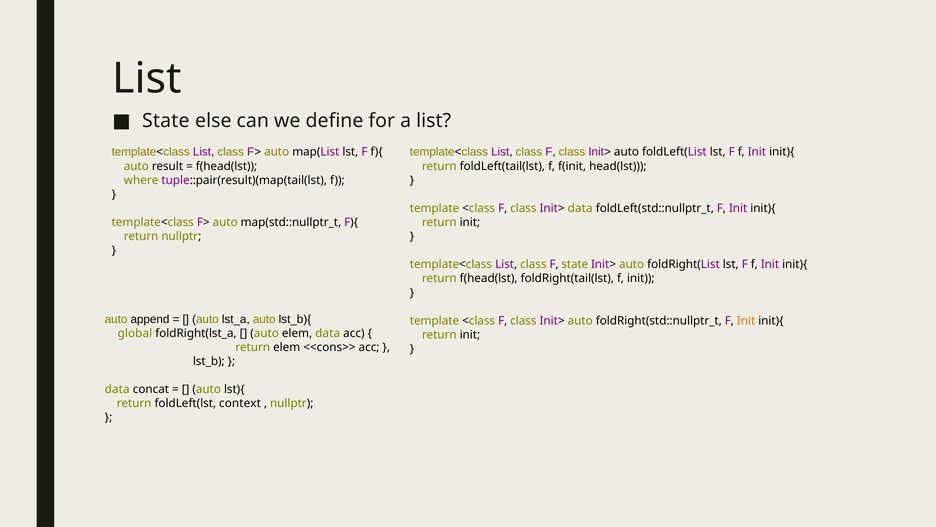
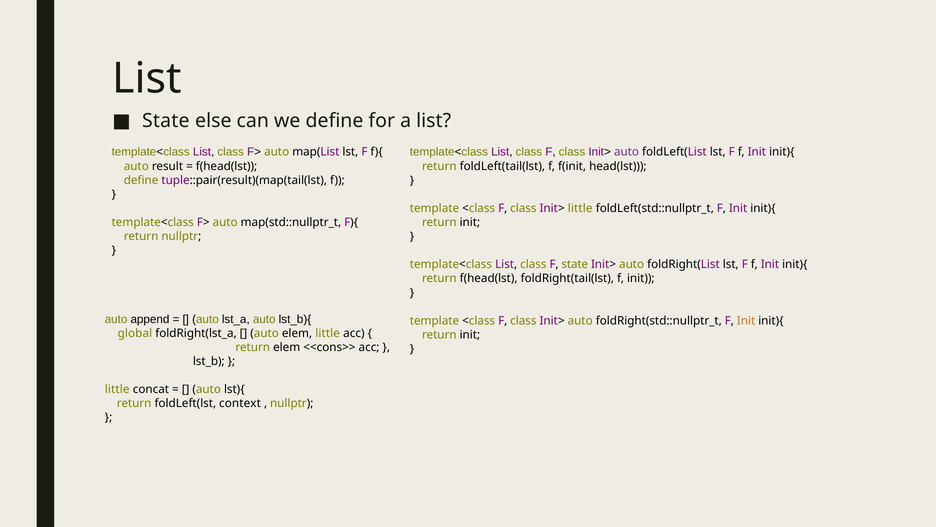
auto colour: black -> purple (627, 152)
where: where -> define (141, 180)
Init> data: data -> little (580, 208)
elem data: data -> little (328, 333)
data: data -> little (117, 389)
